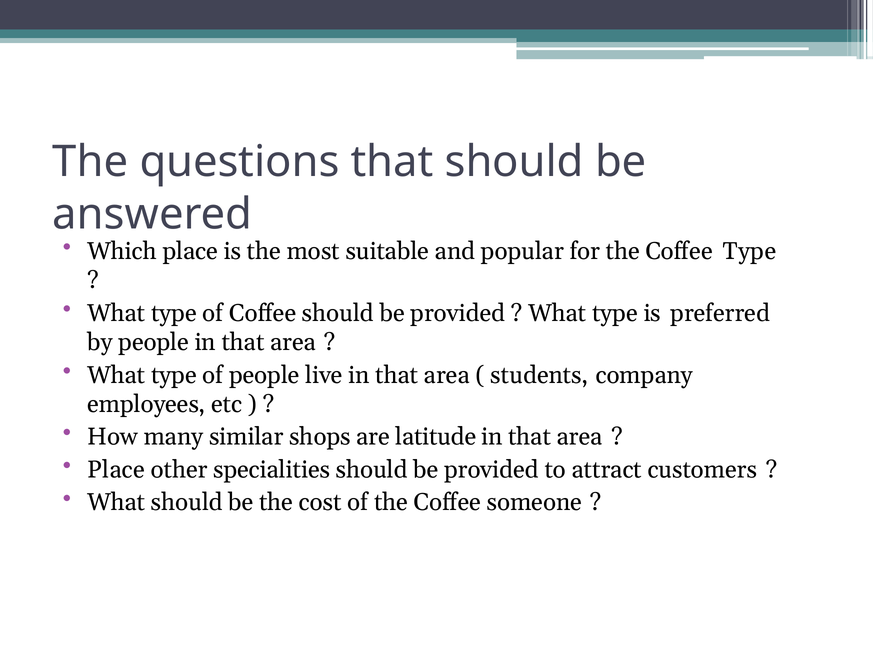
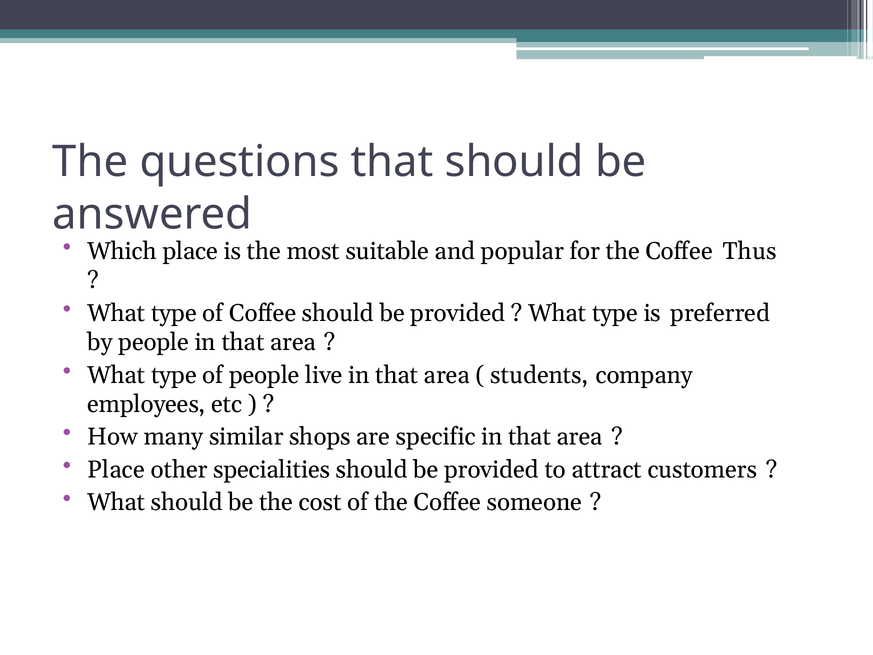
Coffee Type: Type -> Thus (750, 251)
latitude: latitude -> specific (436, 437)
